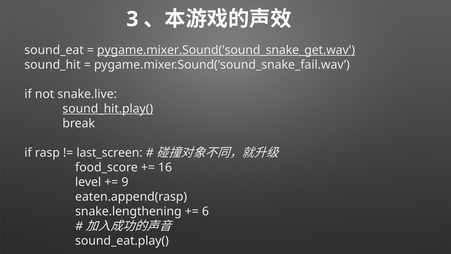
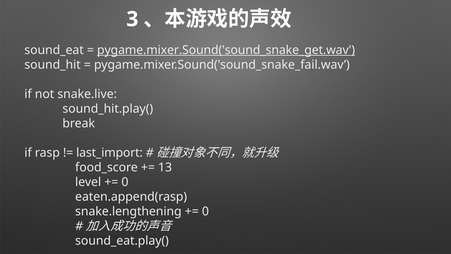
sound_hit.play( underline: present -> none (108, 109)
last_screen: last_screen -> last_import (109, 153)
16: 16 -> 13 (165, 167)
9: 9 -> 0 (125, 182)
6: 6 -> 0 (205, 211)
